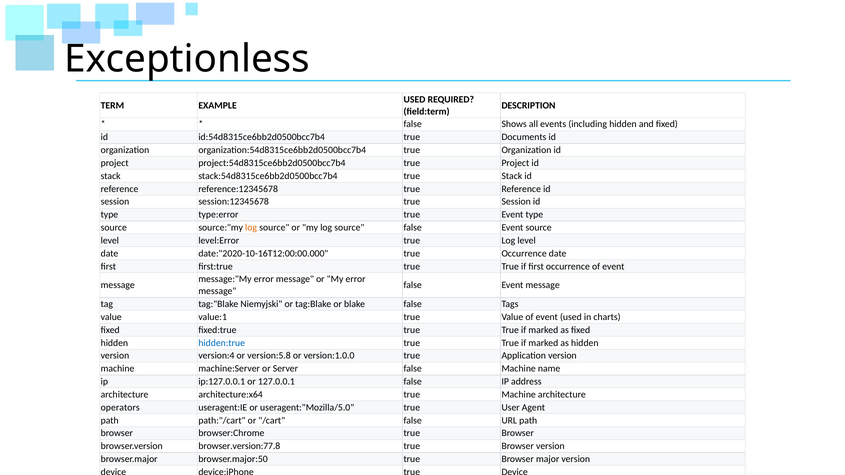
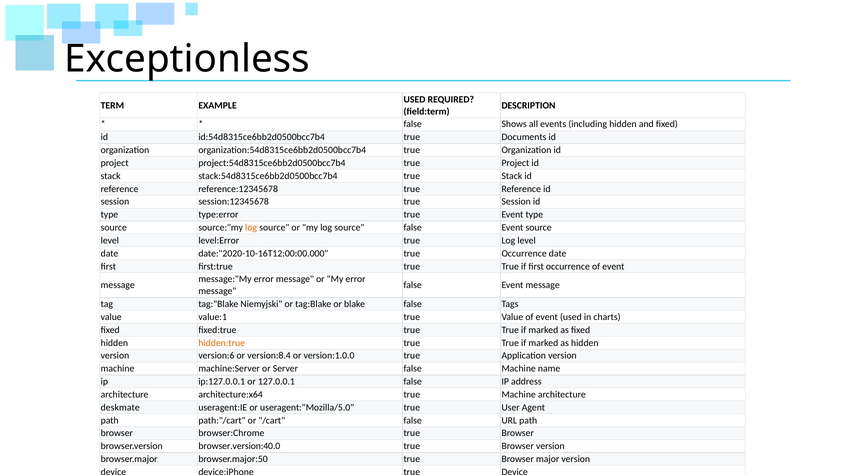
hidden:true colour: blue -> orange (222, 343)
version:4: version:4 -> version:6 (216, 356)
version:5.8: version:5.8 -> version:8.4 (269, 356)
operators: operators -> deskmate (120, 408)
browser.version:77.8: browser.version:77.8 -> browser.version:40.0 (239, 446)
